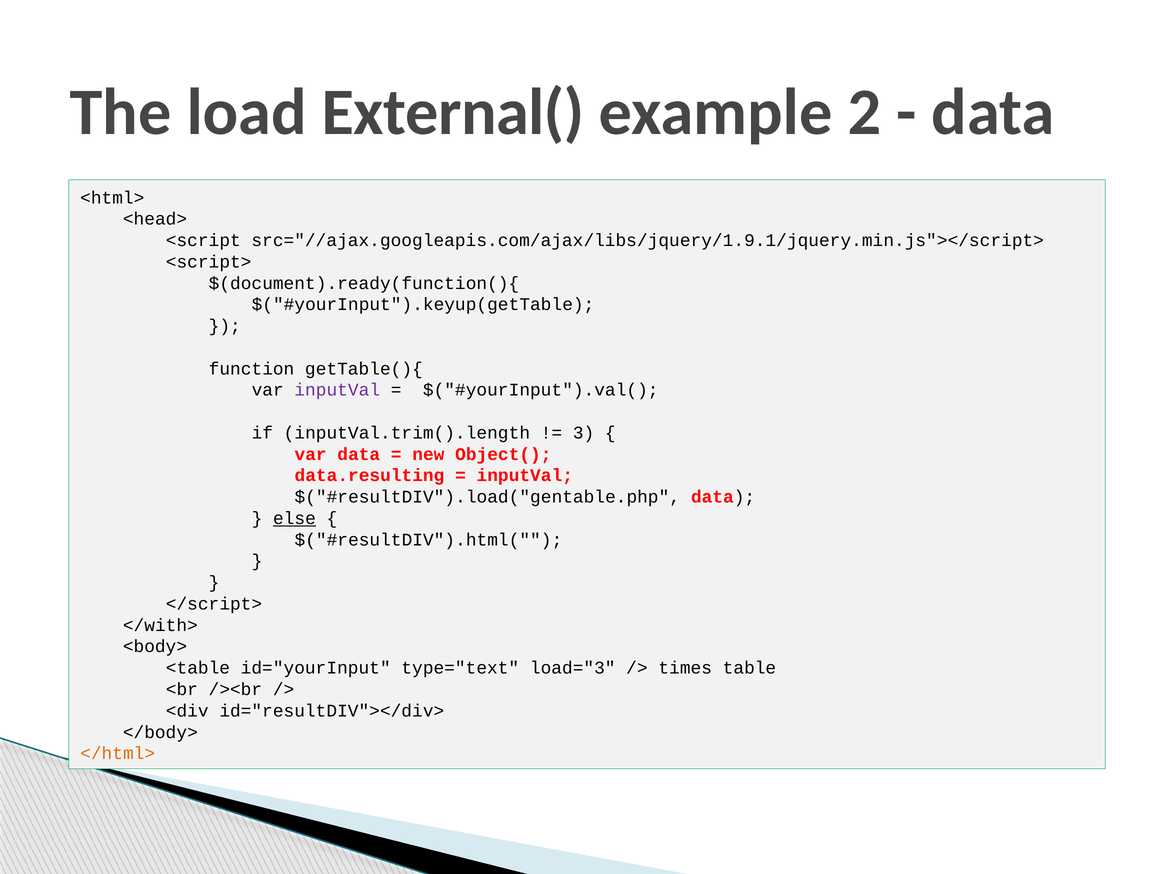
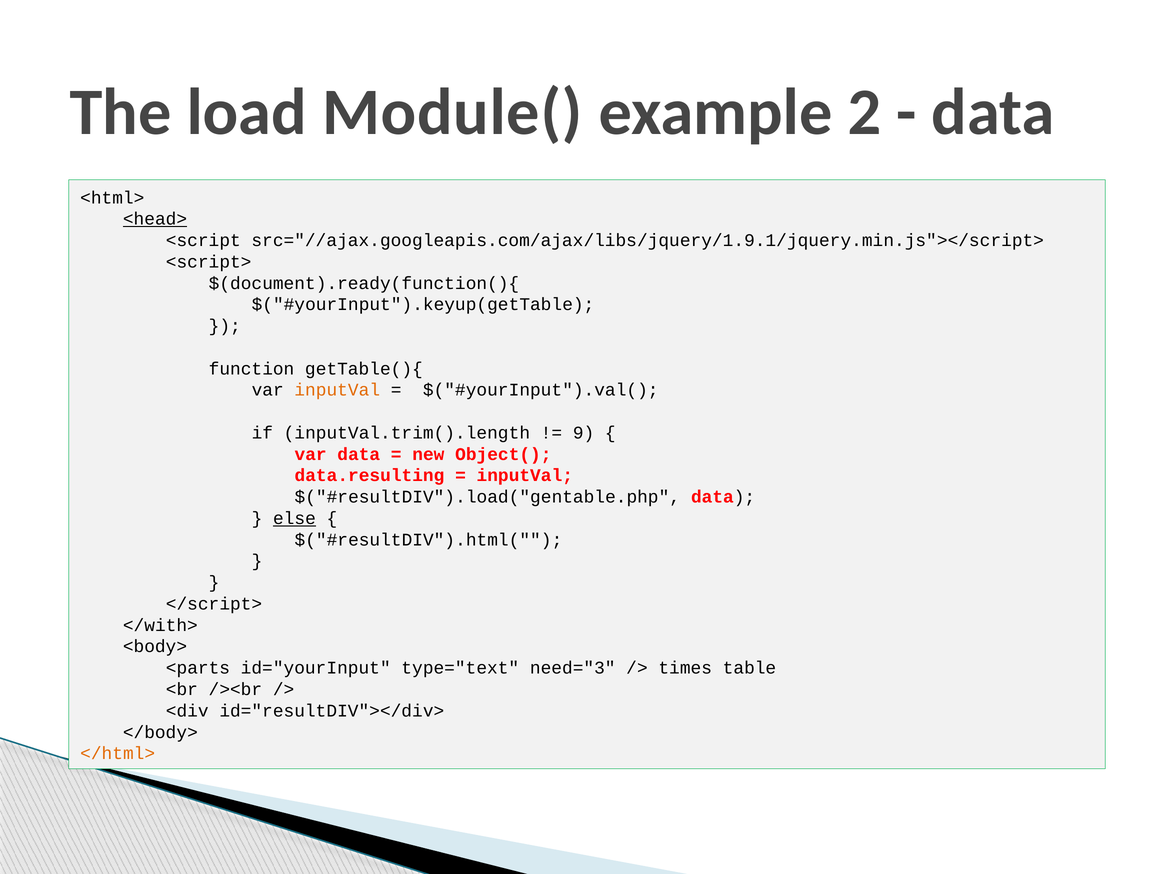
External(: External( -> Module( (452, 112)
<head> underline: none -> present (155, 219)
inputVal colour: purple -> orange (337, 390)
3: 3 -> 9 (584, 433)
<table: <table -> <parts (198, 668)
load="3: load="3 -> need="3 (573, 668)
